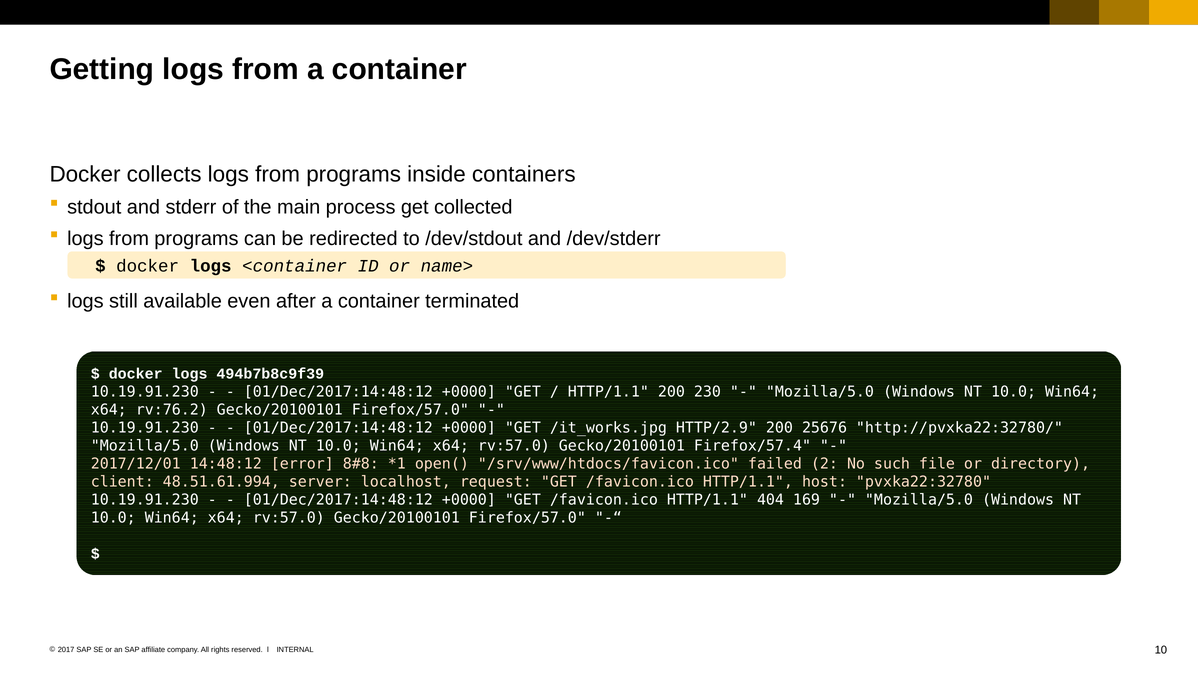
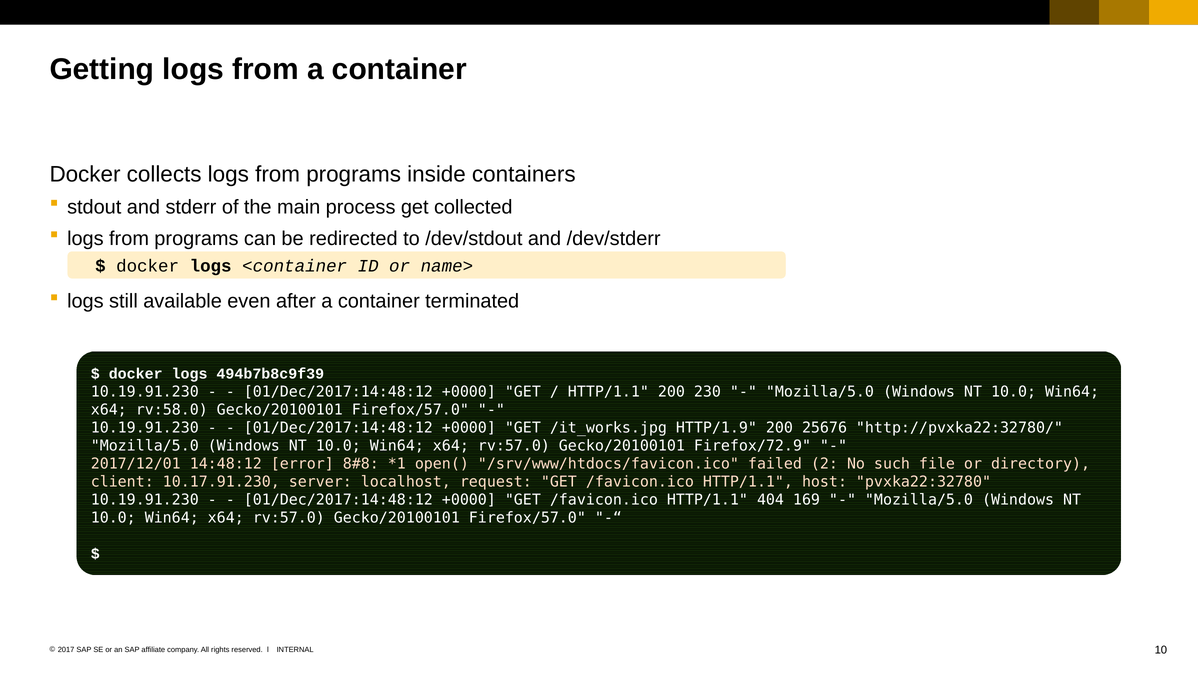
rv:76.2: rv:76.2 -> rv:58.0 (172, 410)
HTTP/2.9: HTTP/2.9 -> HTTP/1.9 (716, 428)
Firefox/57.4: Firefox/57.4 -> Firefox/72.9 (752, 446)
48.51.61.994: 48.51.61.994 -> 10.17.91.230 (221, 482)
